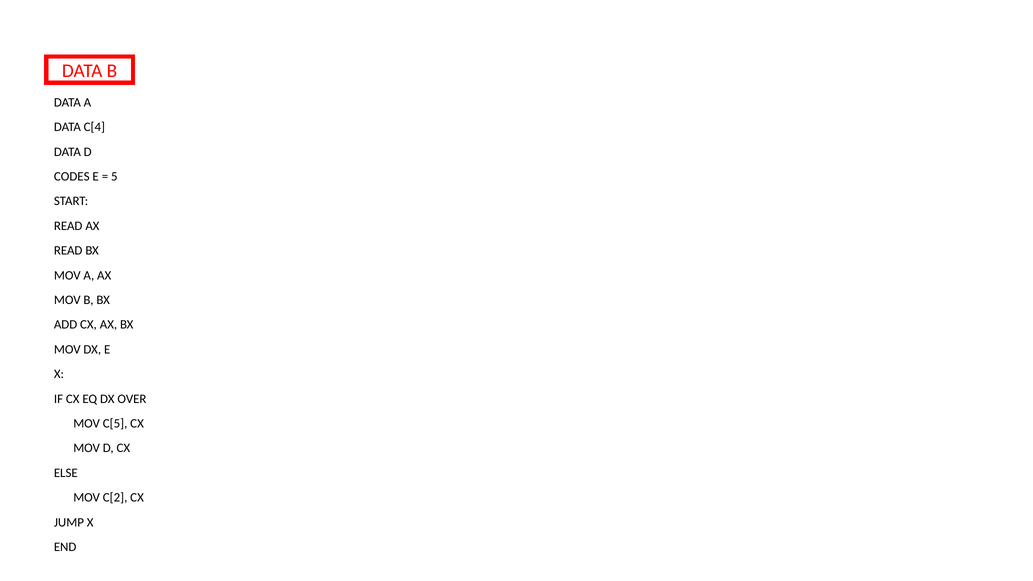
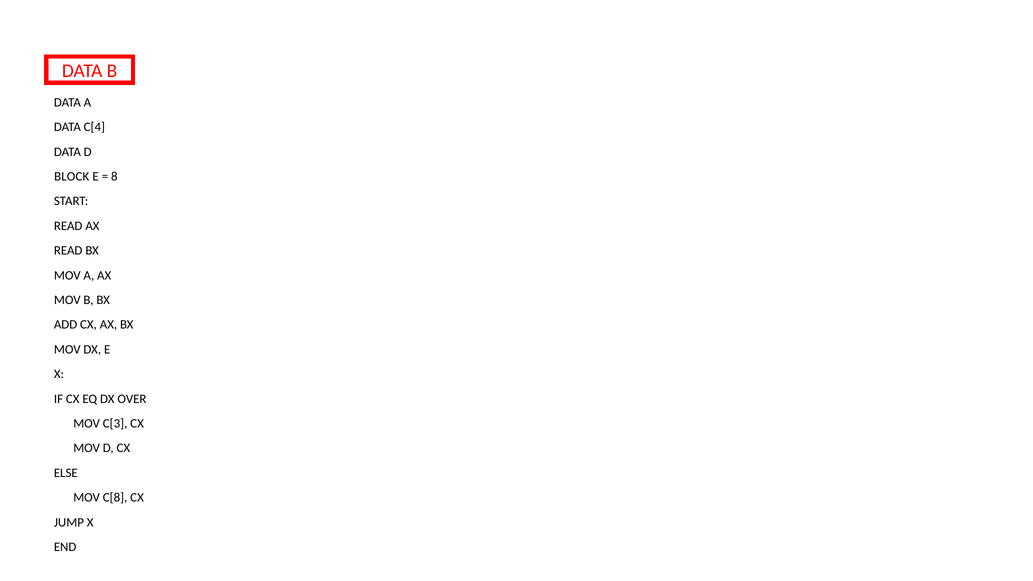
CODES: CODES -> BLOCK (72, 176)
5: 5 -> 8 (114, 176)
C[5: C[5 -> C[3 (115, 424)
C[2: C[2 -> C[8 (115, 498)
